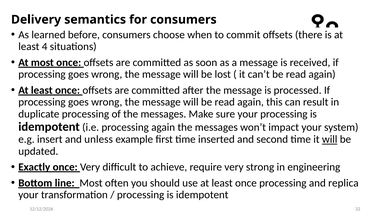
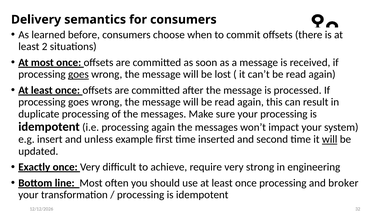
4: 4 -> 2 (45, 47)
goes underline: none -> present (78, 74)
replica: replica -> broker (343, 183)
